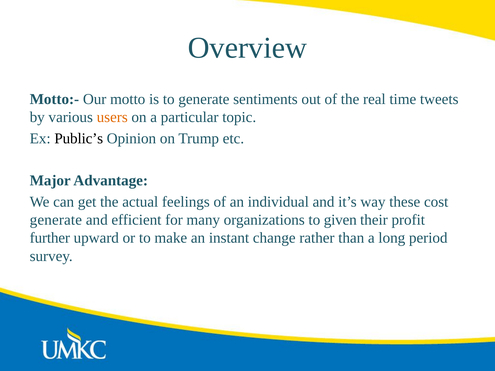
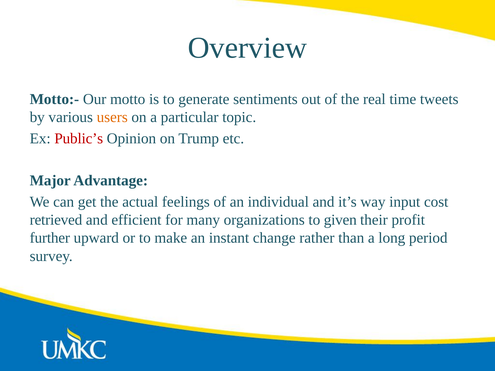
Public’s colour: black -> red (79, 138)
these: these -> input (405, 202)
generate: generate -> retrieved (56, 220)
